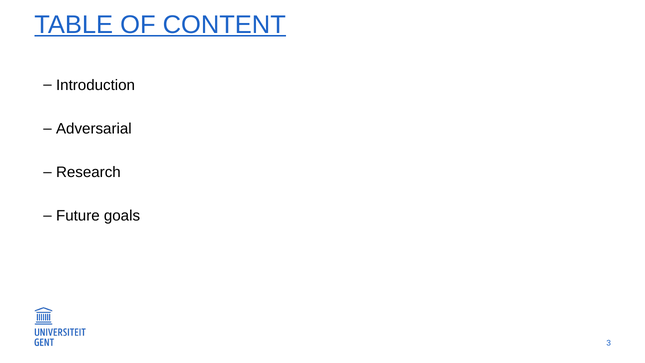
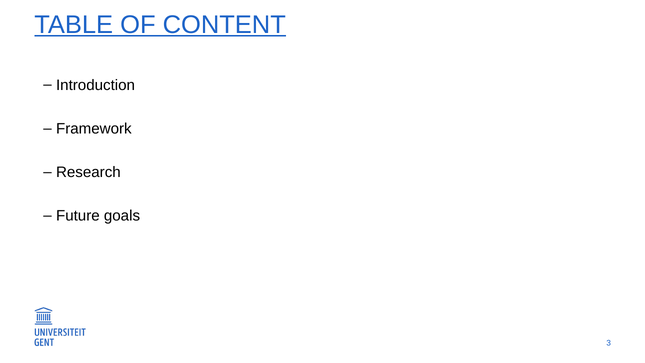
Adversarial: Adversarial -> Framework (94, 129)
